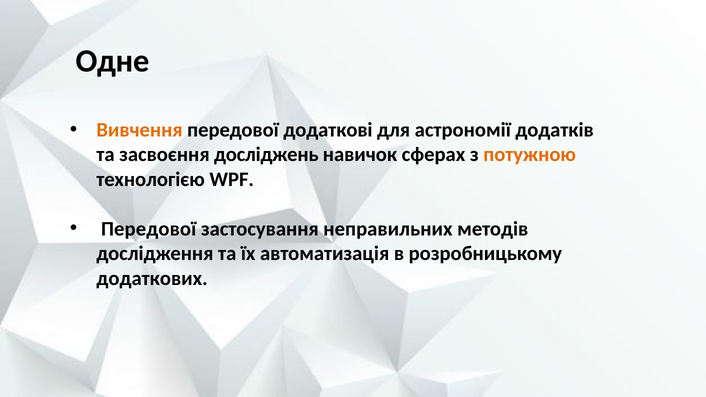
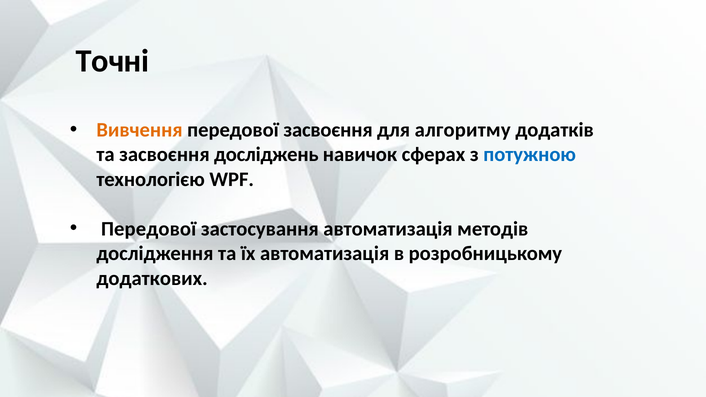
Одне: Одне -> Точні (112, 61)
передової додаткові: додаткові -> засвоєння (328, 130)
астрономії: астрономії -> алгоритму (463, 130)
потужною colour: orange -> blue (530, 155)
застосування неправильних: неправильних -> автоматизація (388, 229)
